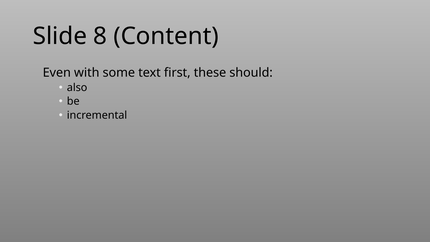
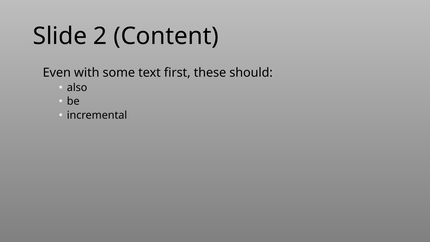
8: 8 -> 2 (100, 36)
